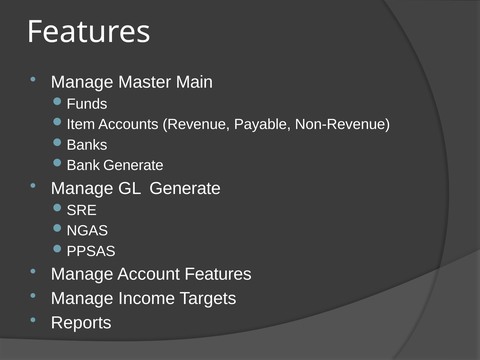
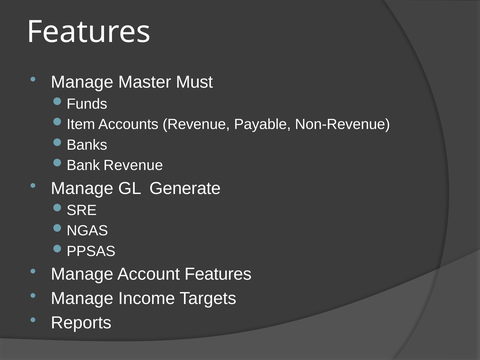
Main: Main -> Must (194, 82)
Generate: Generate -> Revenue (133, 165)
